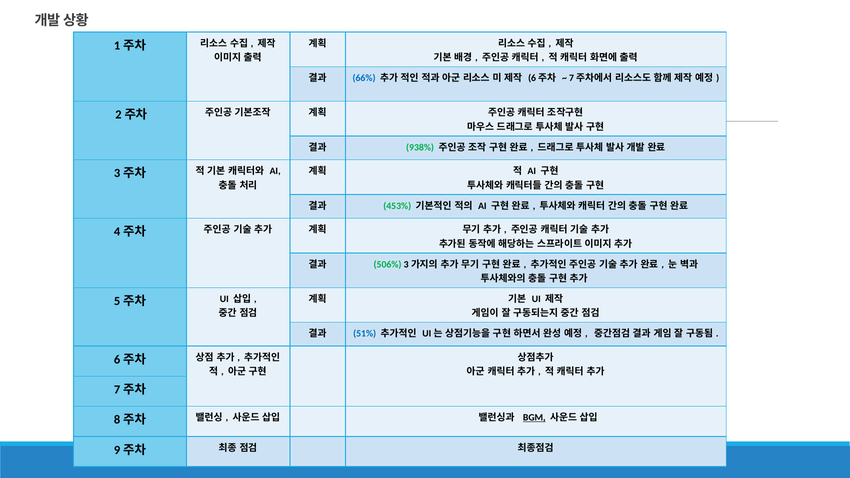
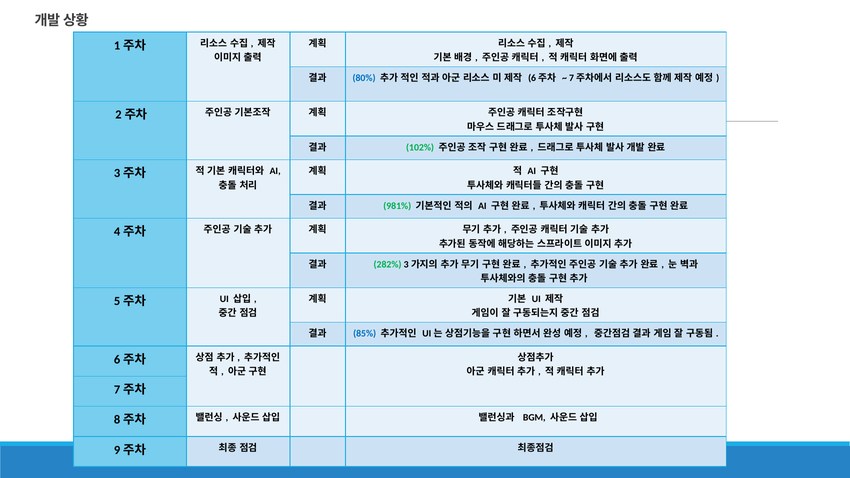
66%: 66% -> 80% (364, 78)
938%: 938% -> 102% (420, 147)
453%: 453% -> 981% (397, 206)
506%: 506% -> 282% (388, 264)
51%: 51% -> 85% (365, 334)
BGM underline: present -> none (534, 418)
